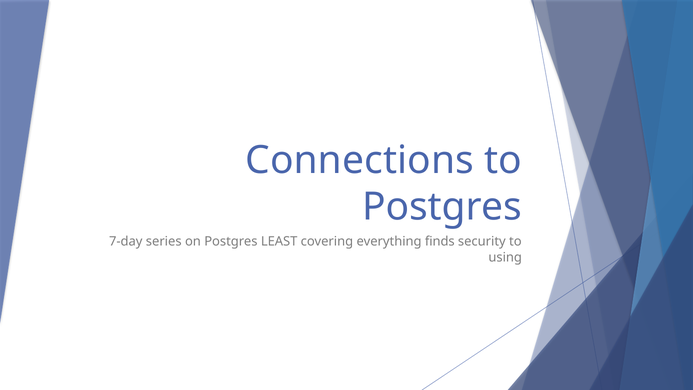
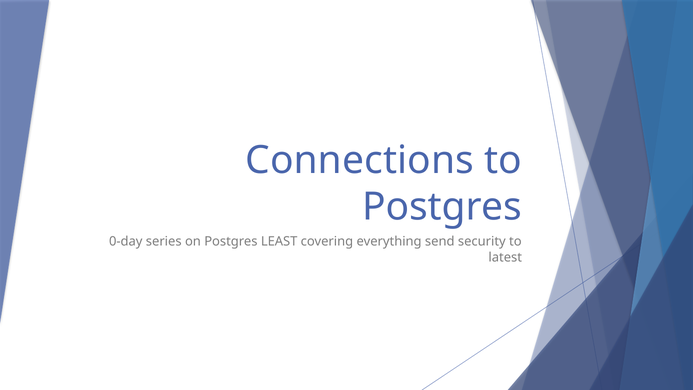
7-day: 7-day -> 0-day (126, 242)
finds: finds -> send (440, 242)
using: using -> latest (505, 257)
